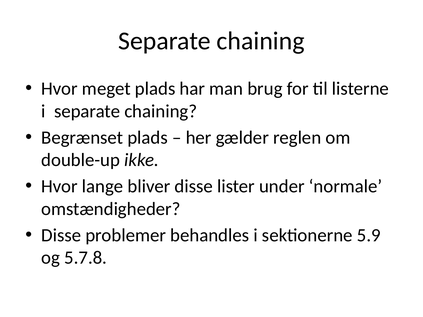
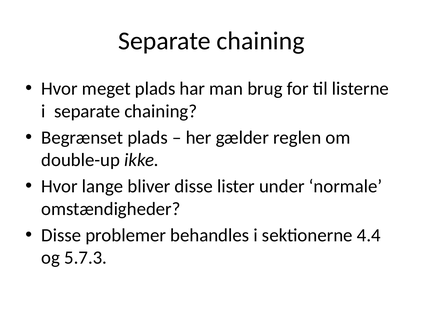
5.9: 5.9 -> 4.4 (369, 235)
5.7.8: 5.7.8 -> 5.7.3 (86, 258)
